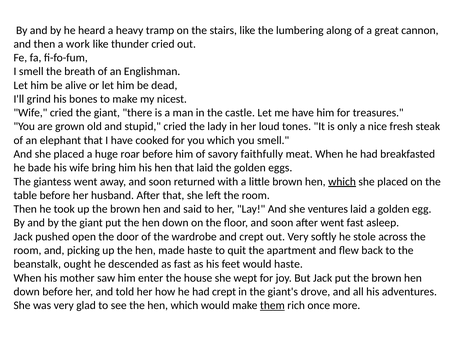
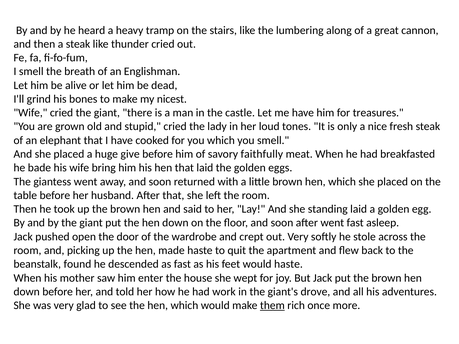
a work: work -> steak (78, 44)
roar: roar -> give (130, 154)
which underline: present -> none (342, 182)
ventures: ventures -> standing (328, 209)
ought: ought -> found (77, 264)
had crept: crept -> work (224, 292)
